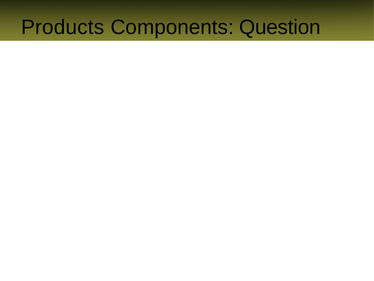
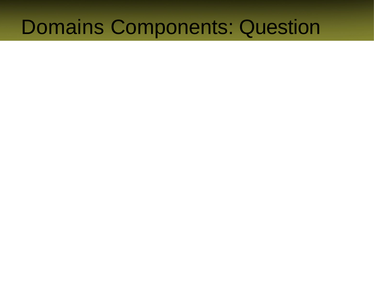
Products: Products -> Domains (63, 27)
